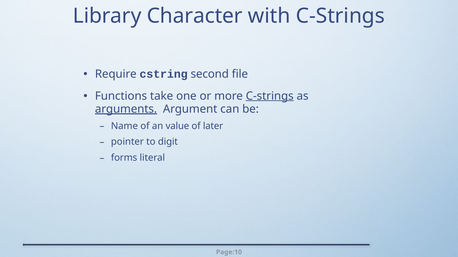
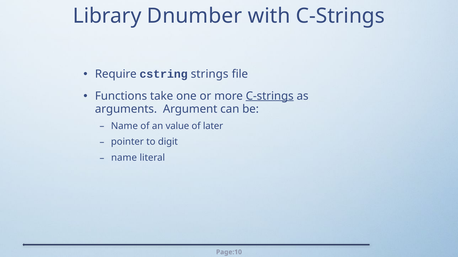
Character: Character -> Dnumber (195, 16)
second: second -> strings (210, 74)
arguments underline: present -> none (126, 109)
forms: forms -> name (124, 158)
